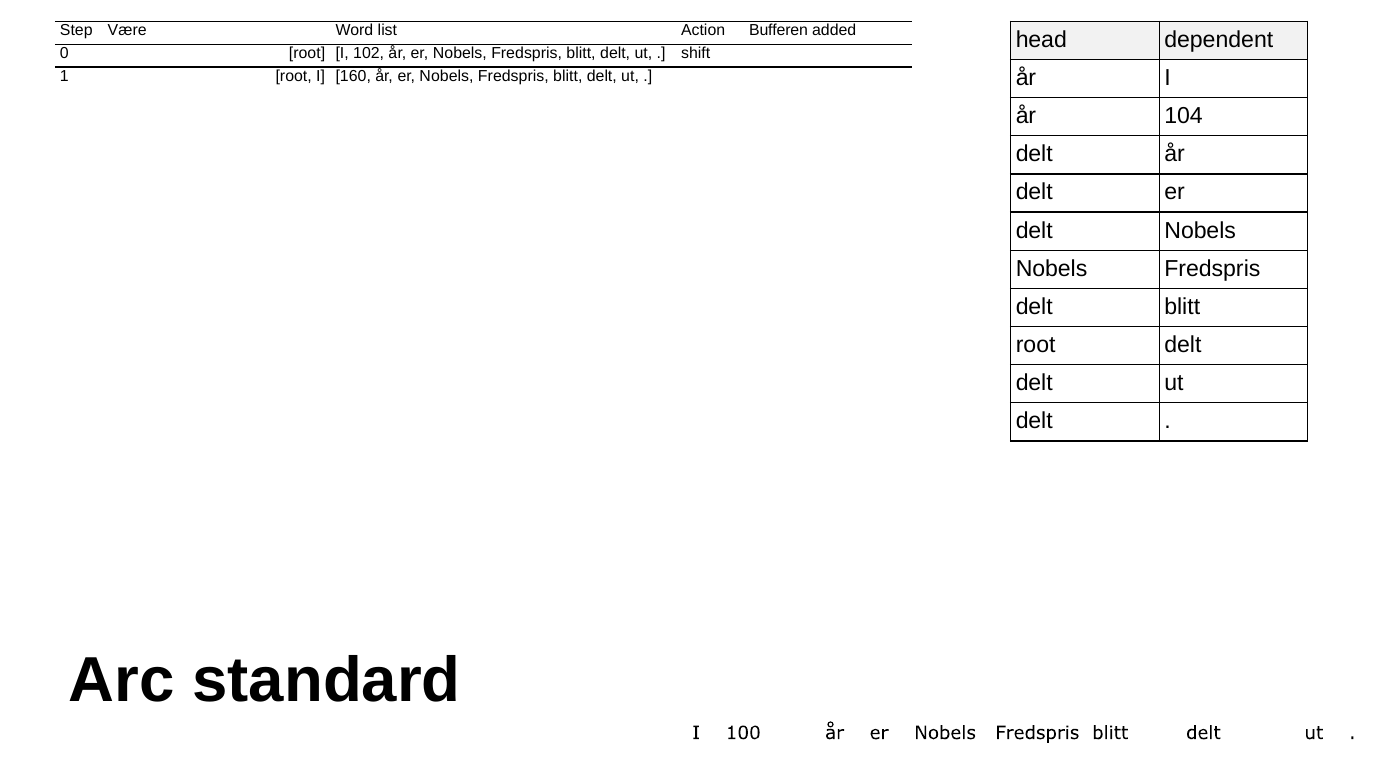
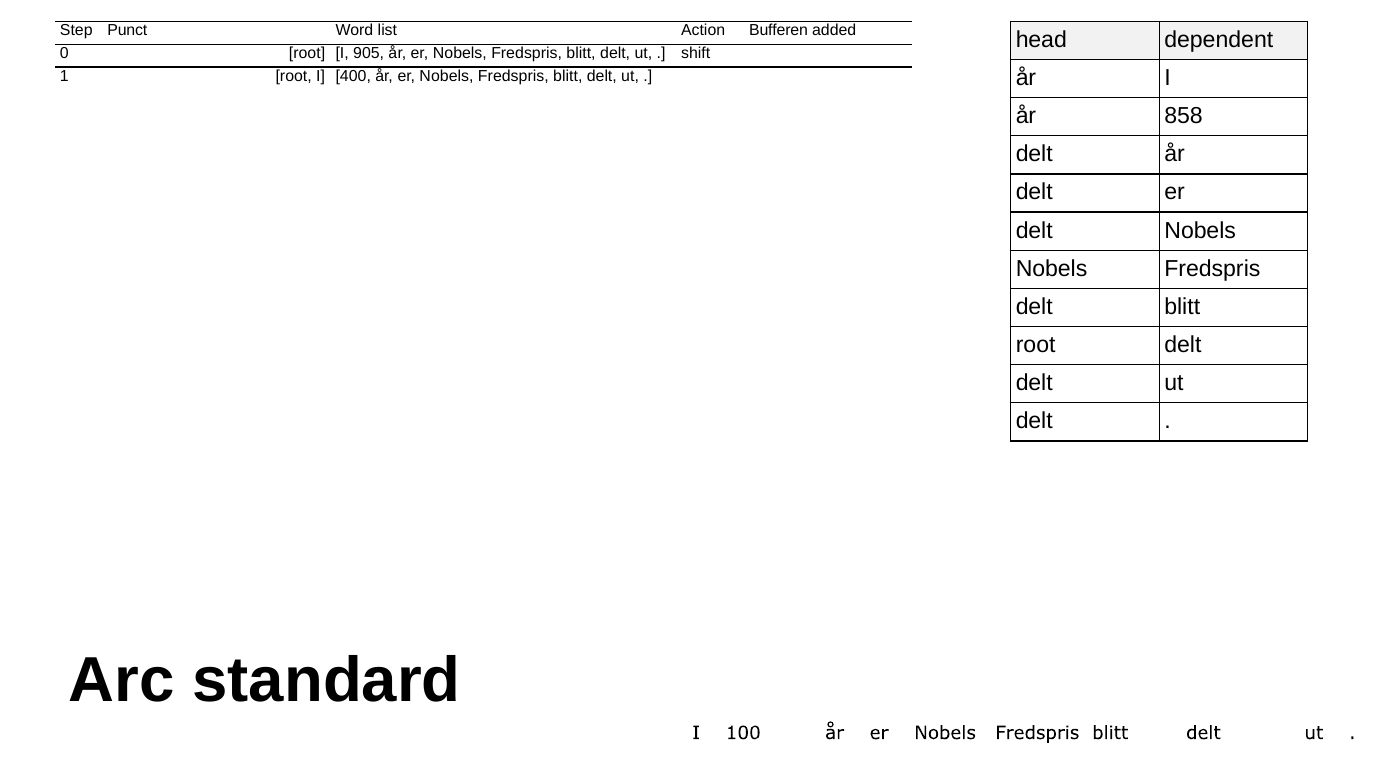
Være: Være -> Punct (127, 30)
102: 102 -> 905 (369, 53)
160: 160 -> 400 (353, 76)
104: 104 -> 858 (1184, 116)
